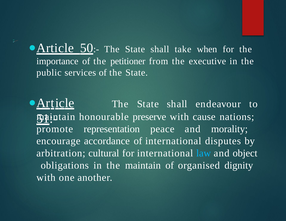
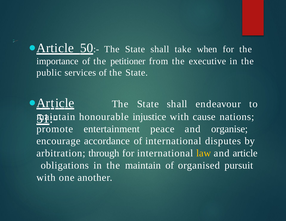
preserve: preserve -> injustice (149, 117)
representation: representation -> entertainment (112, 129)
morality: morality -> organise (229, 129)
cultural: cultural -> through (104, 153)
law colour: light blue -> yellow (204, 153)
object: object -> article (245, 153)
dignity: dignity -> pursuit (239, 165)
